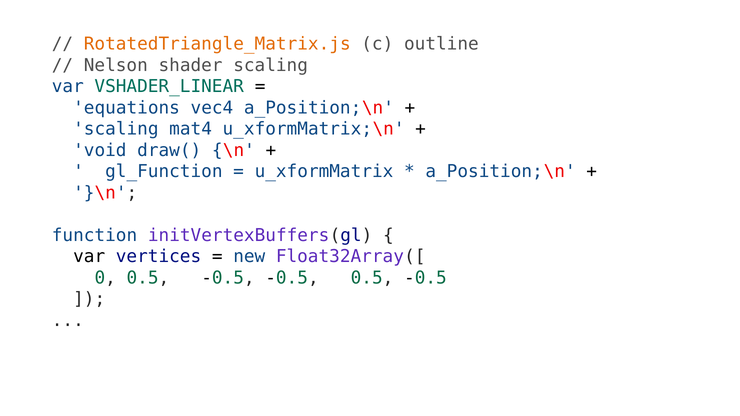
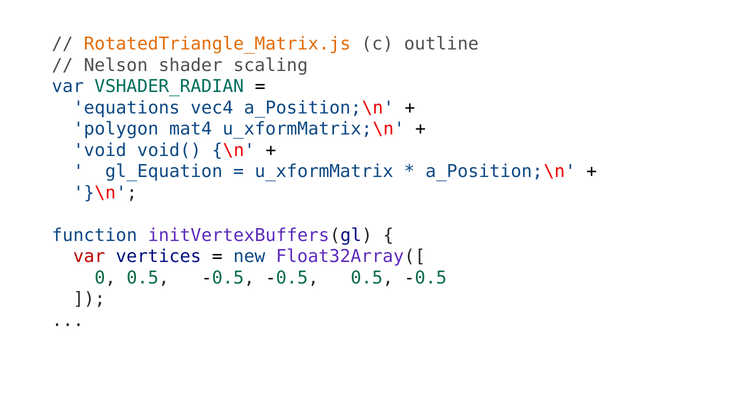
VSHADER_LINEAR: VSHADER_LINEAR -> VSHADER_RADIAN (169, 87)
scaling: scaling -> polygon (116, 129)
draw(: draw( -> void( (169, 150)
gl_Function: gl_Function -> gl_Equation (164, 172)
var colour: black -> red (89, 257)
